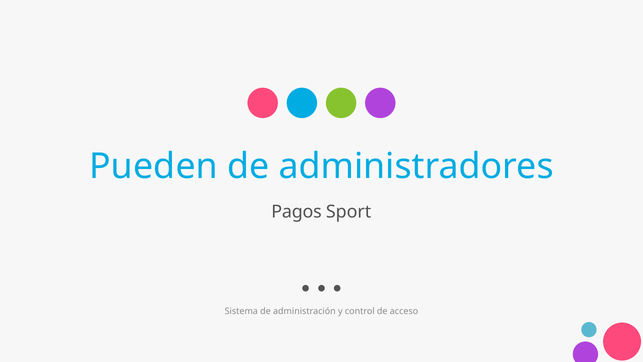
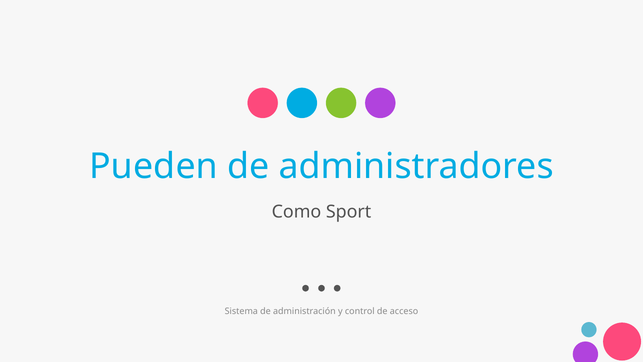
Pagos: Pagos -> Como (296, 212)
